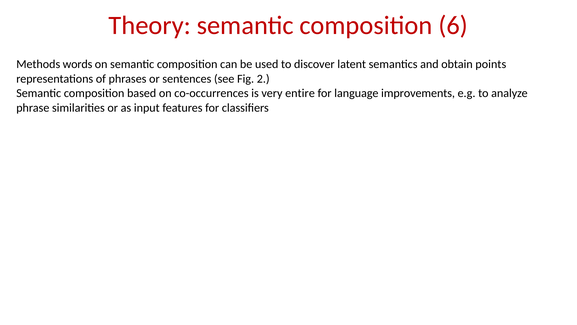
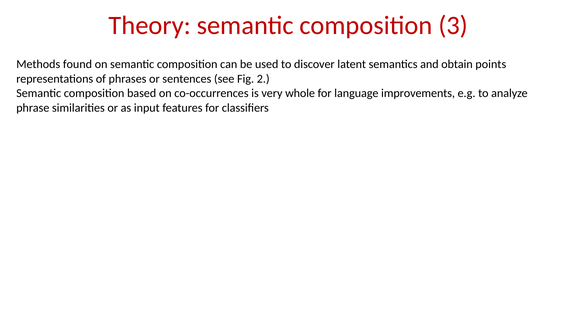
6: 6 -> 3 (453, 25)
words: words -> found (77, 64)
entire: entire -> whole (300, 93)
